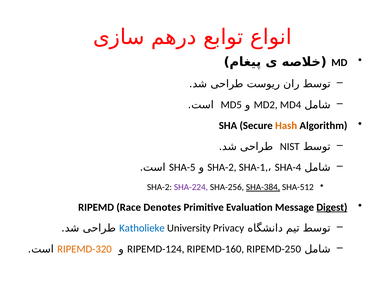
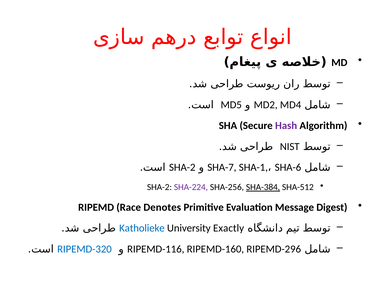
Hash colour: orange -> purple (286, 126)
SHA-5: SHA-5 -> SHA-2 (182, 167)
SHA-2: SHA-2 -> SHA-7 (222, 167)
SHA-4: SHA-4 -> SHA-6 (288, 167)
Digest underline: present -> none (332, 207)
Privacy: Privacy -> Exactly (229, 228)
RIPEMD-320 colour: orange -> blue (84, 249)
RIPEMD-124: RIPEMD-124 -> RIPEMD-116 (156, 249)
RIPEMD-250: RIPEMD-250 -> RIPEMD-296 (274, 249)
